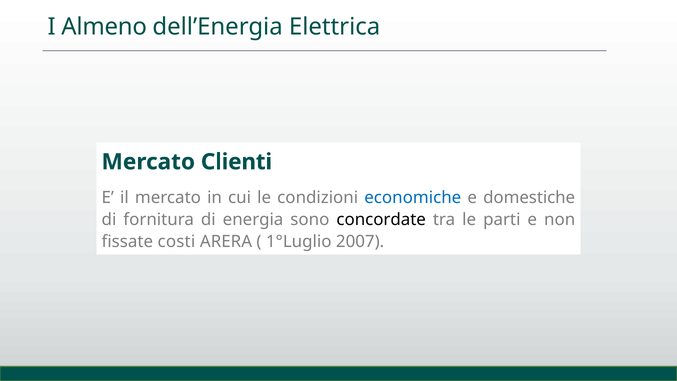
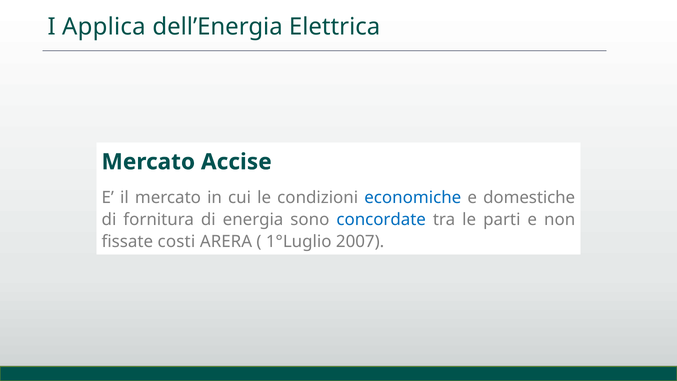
Almeno: Almeno -> Applica (104, 27)
Clienti: Clienti -> Accise (236, 162)
concordate colour: black -> blue (381, 220)
